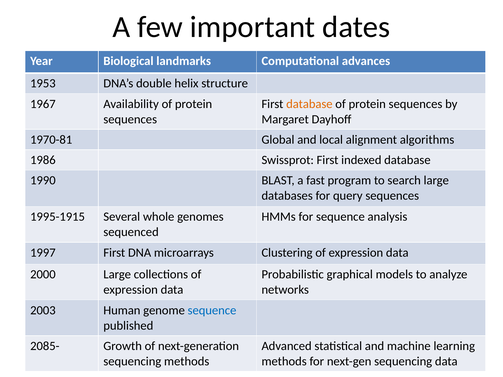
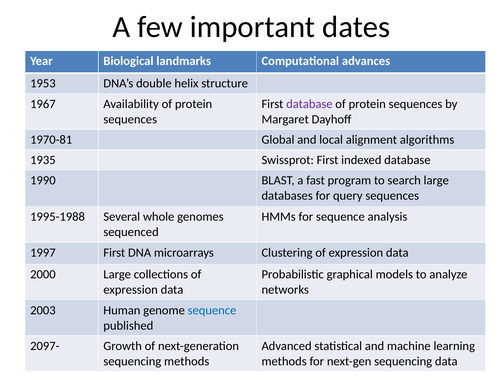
database colour: orange -> purple (309, 104)
1986: 1986 -> 1935 (43, 160)
1995-1915: 1995-1915 -> 1995-1988 (58, 217)
2085-: 2085- -> 2097- (45, 346)
